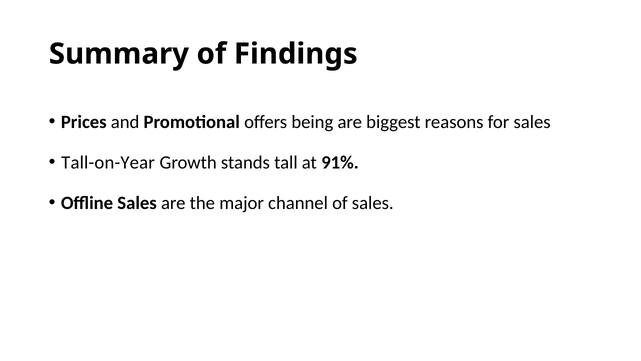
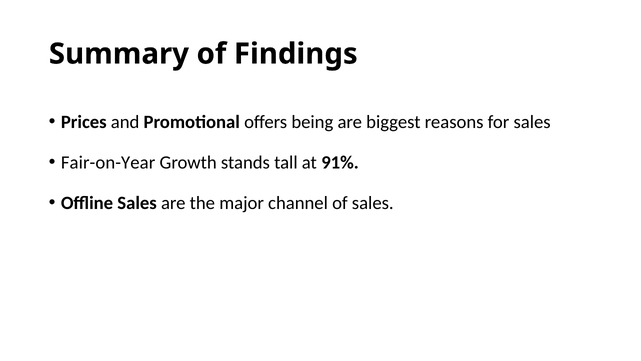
Tall-on-Year: Tall-on-Year -> Fair-on-Year (108, 162)
